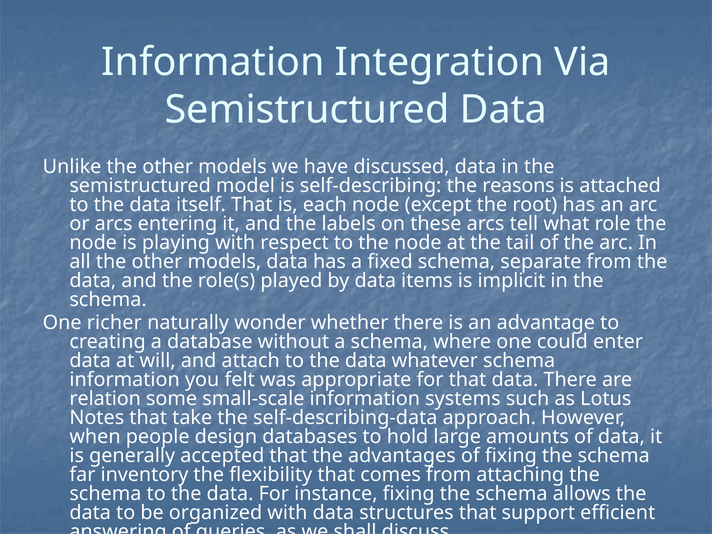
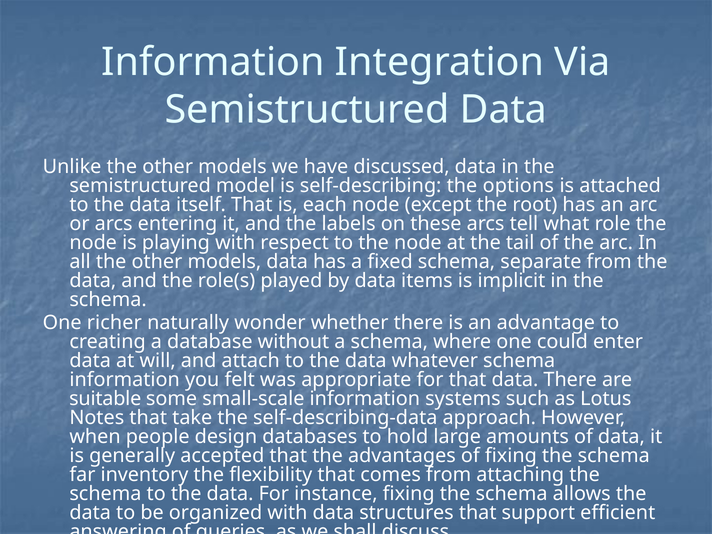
reasons: reasons -> options (518, 185)
relation: relation -> suitable (105, 398)
